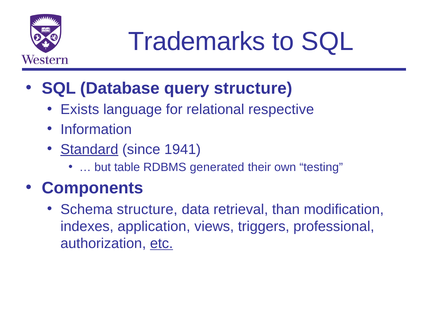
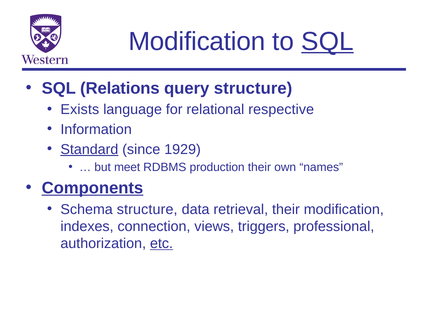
Trademarks: Trademarks -> Modification (197, 41)
SQL underline: none -> present (327, 41)
Database: Database -> Relations (120, 88)
1941: 1941 -> 1929 (183, 149)
table: table -> meet (127, 167)
generated: generated -> production (217, 167)
testing: testing -> names (321, 167)
Components underline: none -> present (92, 188)
retrieval than: than -> their (286, 209)
application: application -> connection (154, 226)
